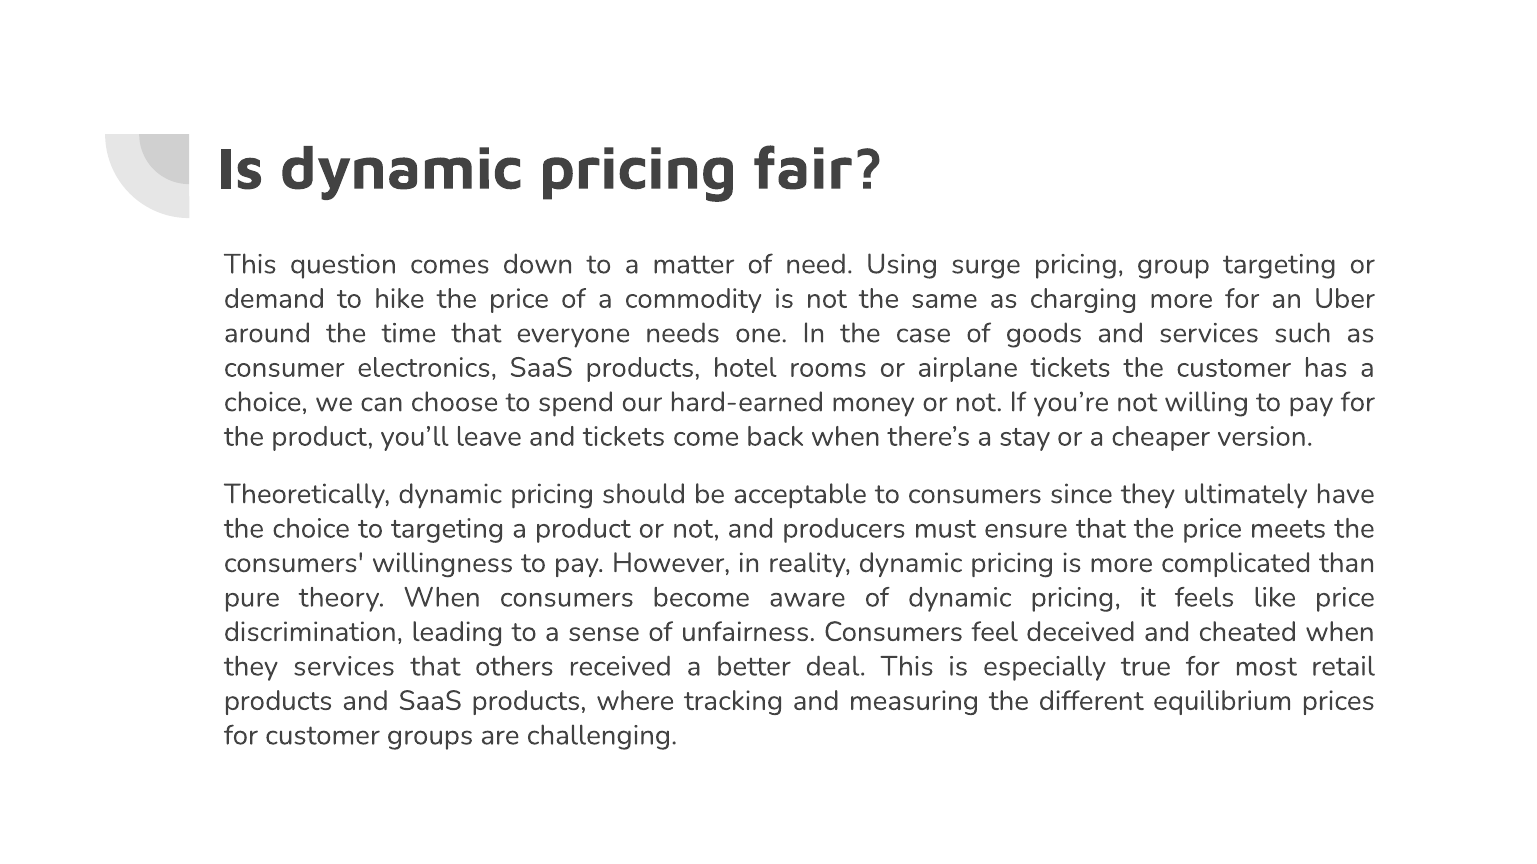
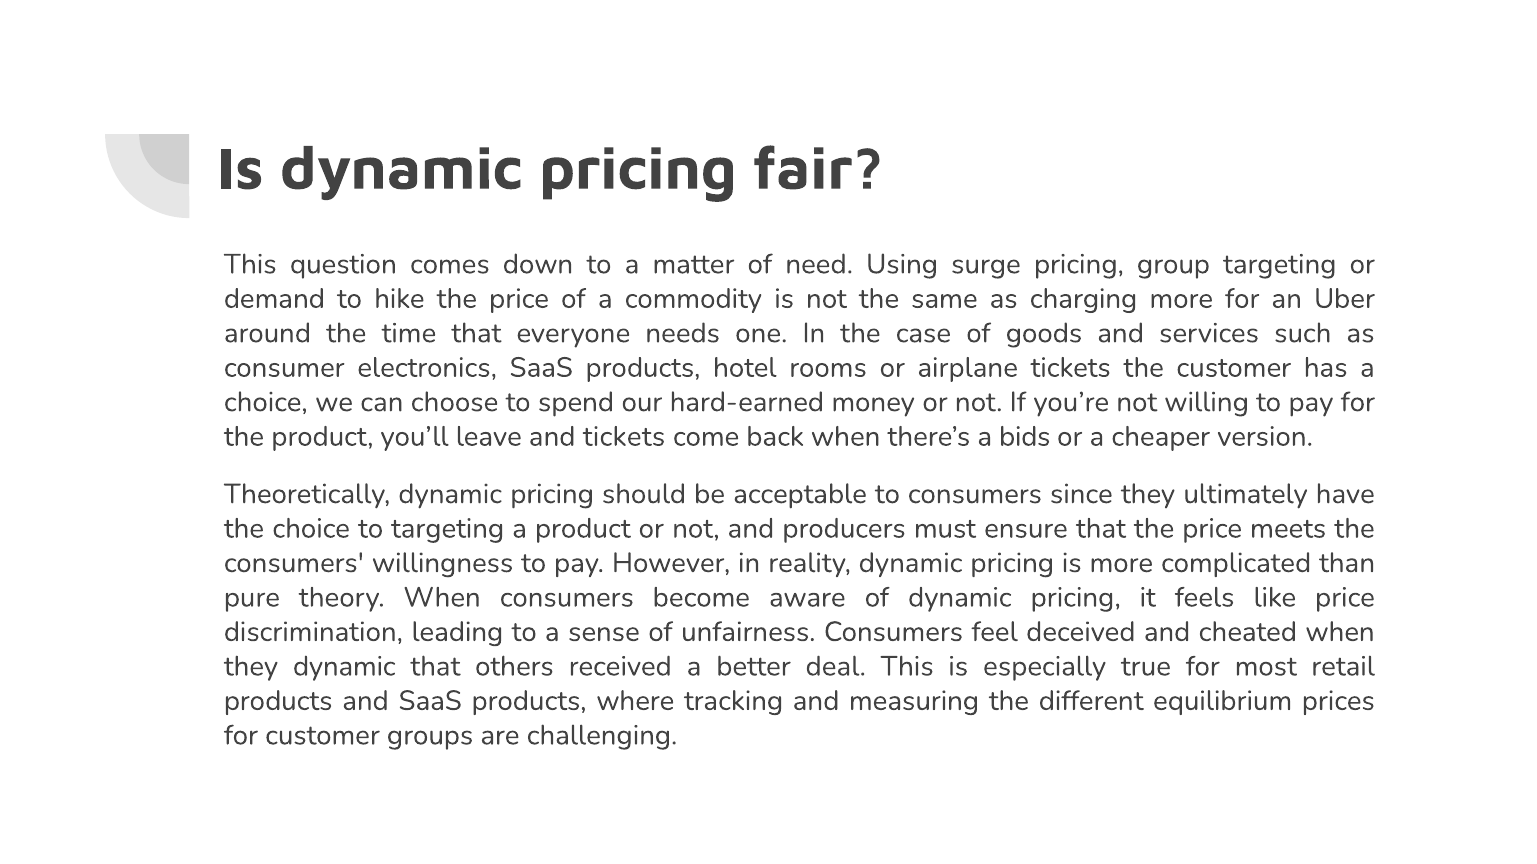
stay: stay -> bids (1025, 437)
they services: services -> dynamic (344, 667)
